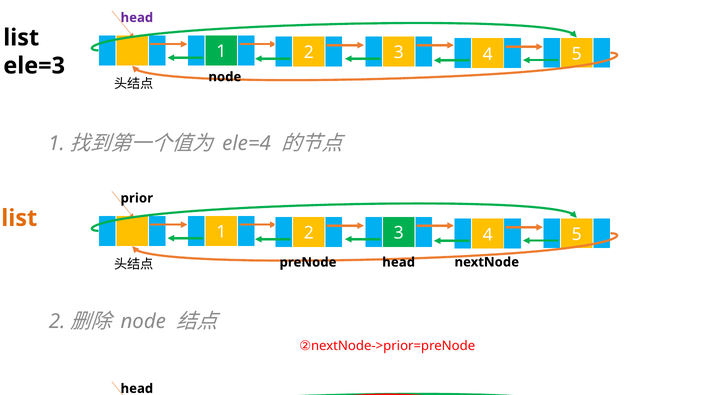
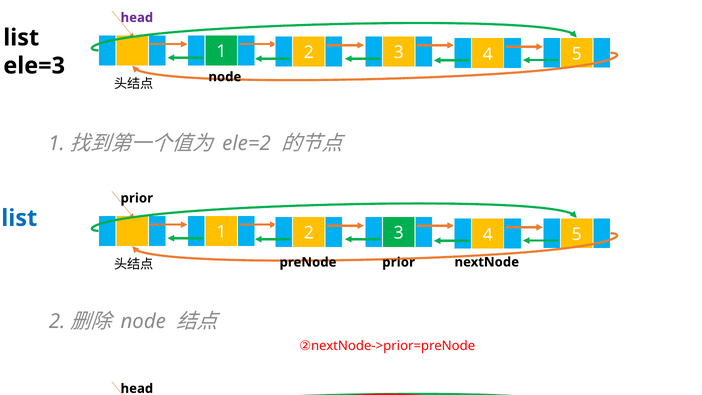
ele=4: ele=4 -> ele=2 (247, 143)
list colour: orange -> blue (19, 218)
head: head -> prior (399, 262)
